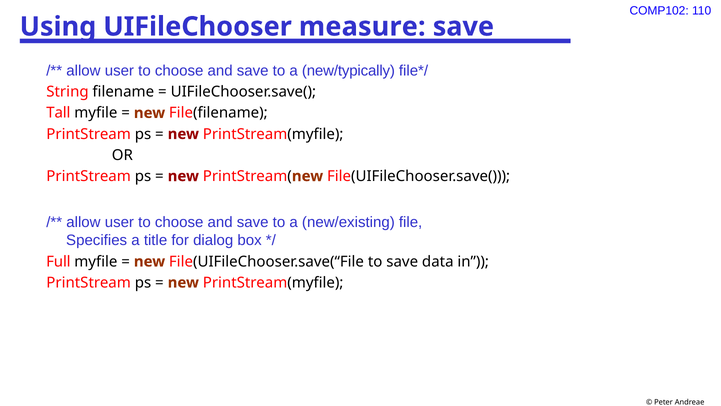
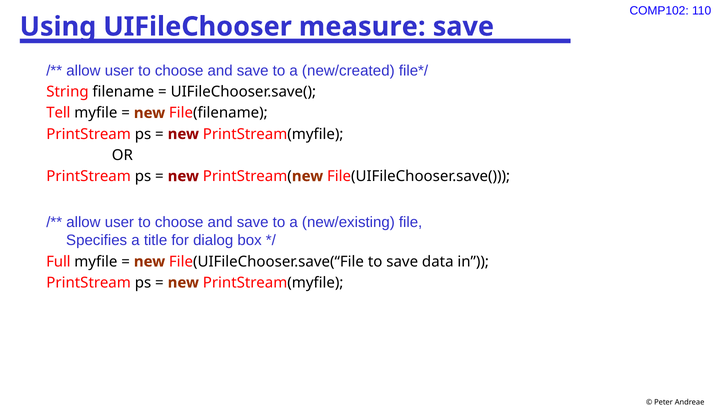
new/typically: new/typically -> new/created (348, 71)
Tall: Tall -> Tell (58, 113)
